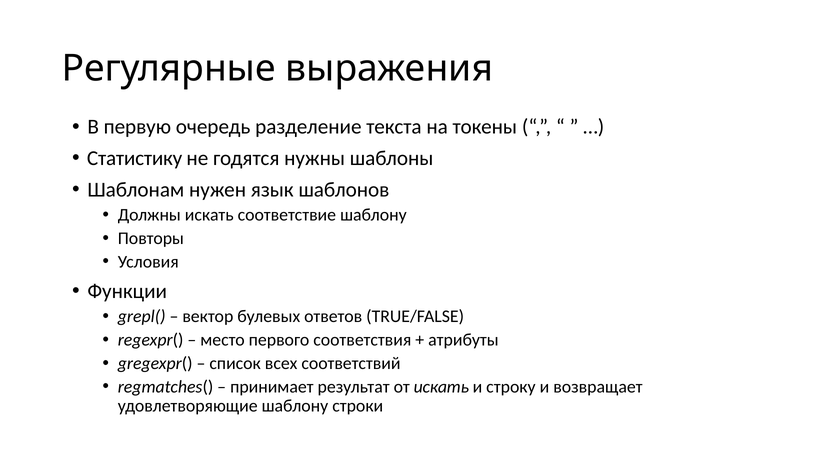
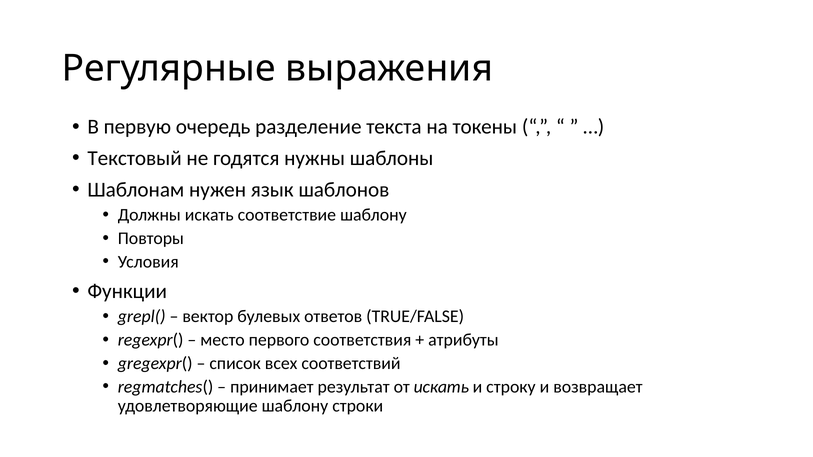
Статистику: Статистику -> Текстовый (135, 158)
